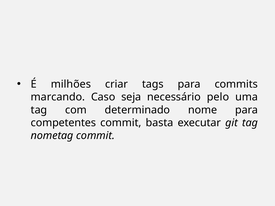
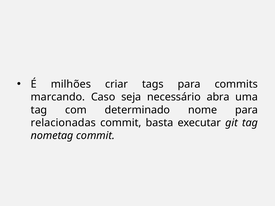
pelo: pelo -> abra (218, 97)
competentes: competentes -> relacionadas (63, 123)
